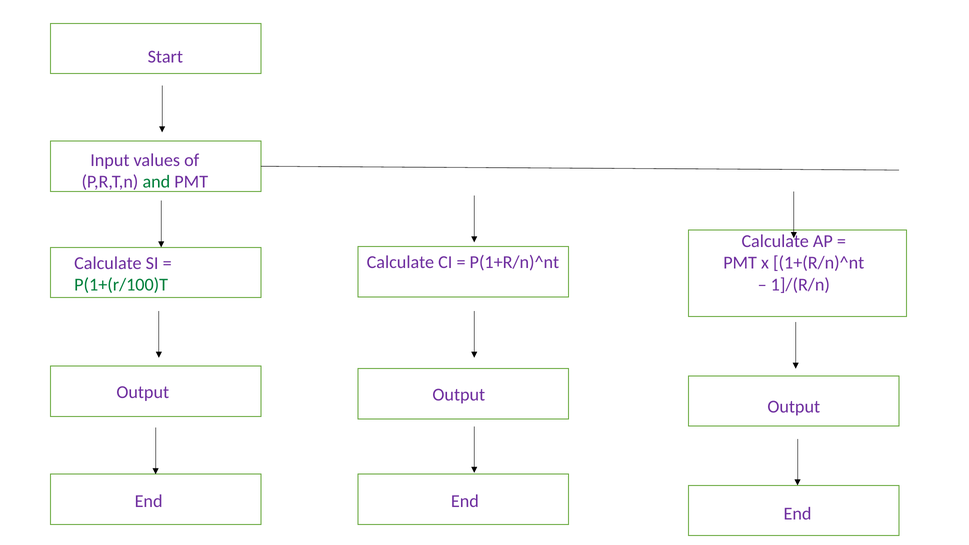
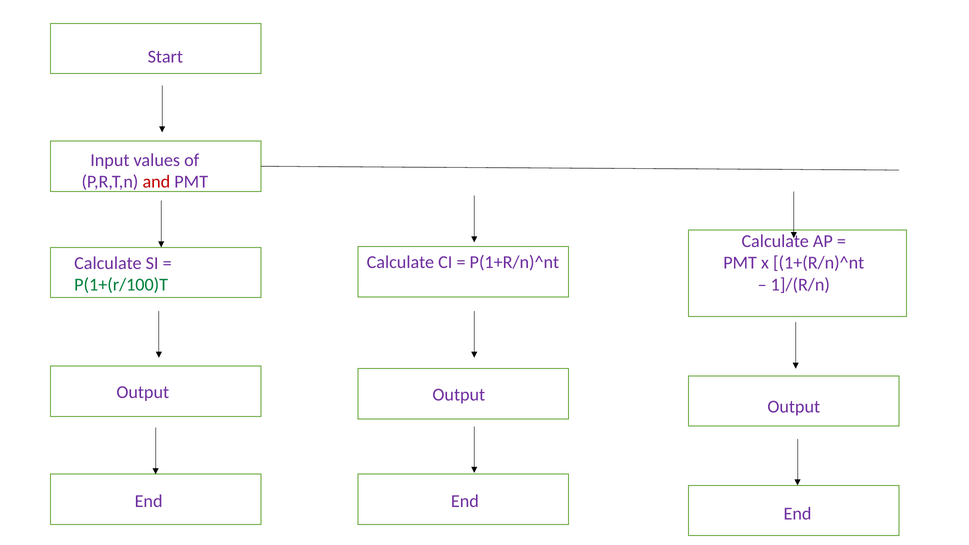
and colour: green -> red (156, 182)
